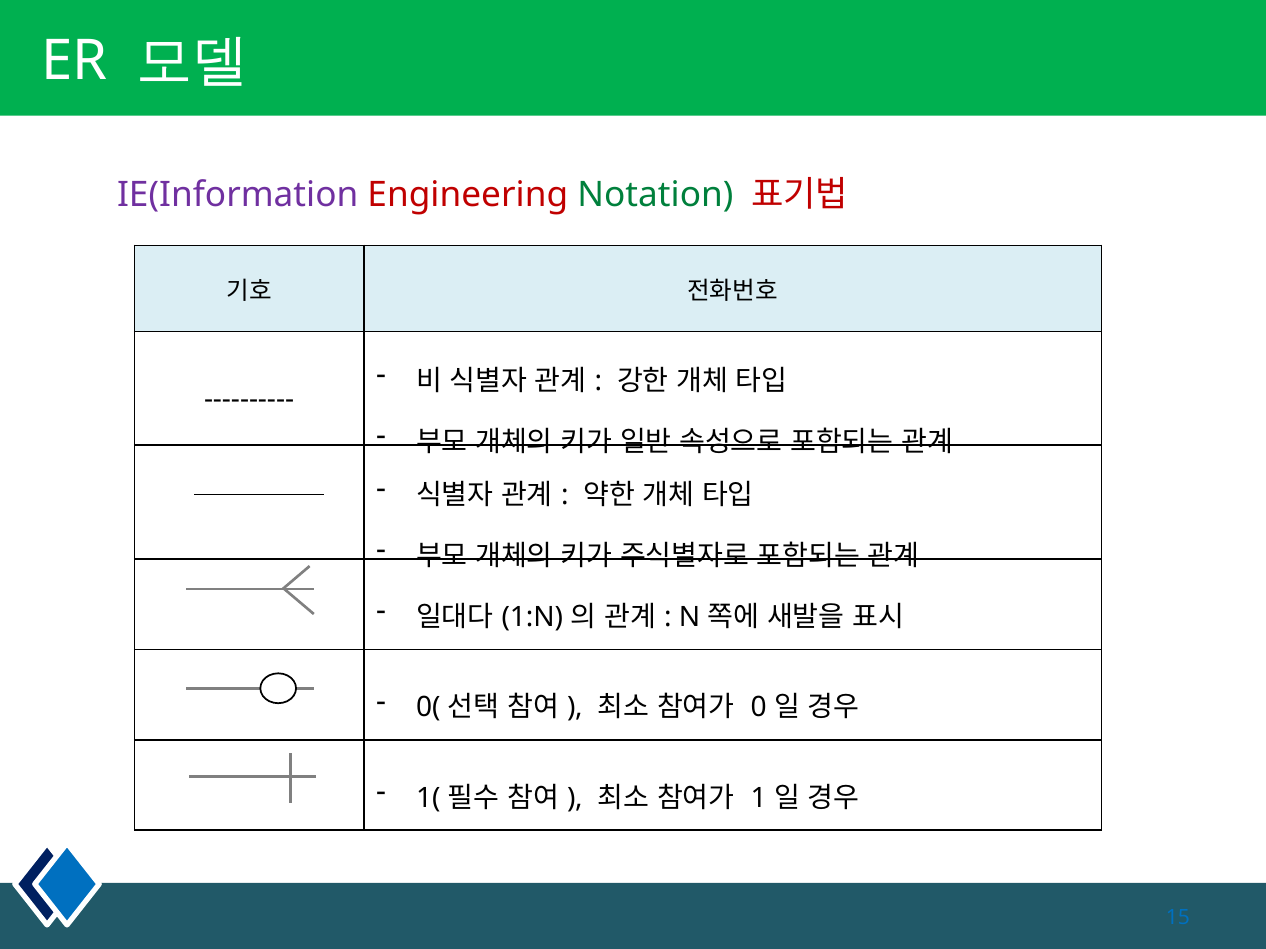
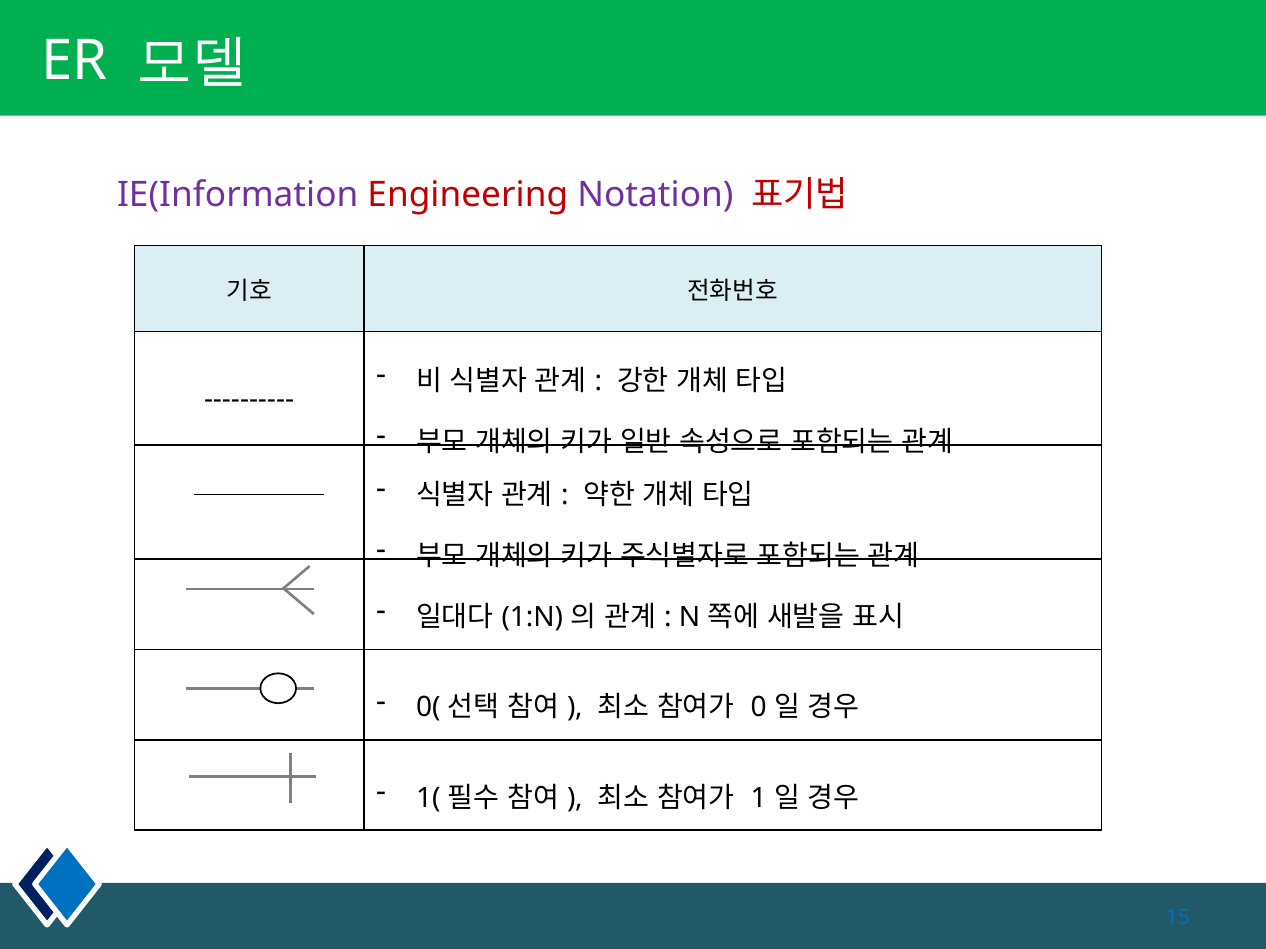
Notation colour: green -> purple (655, 195)
